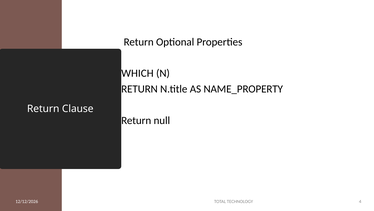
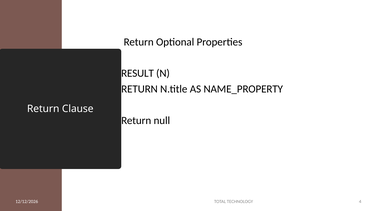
WHICH: WHICH -> RESULT (138, 73)
